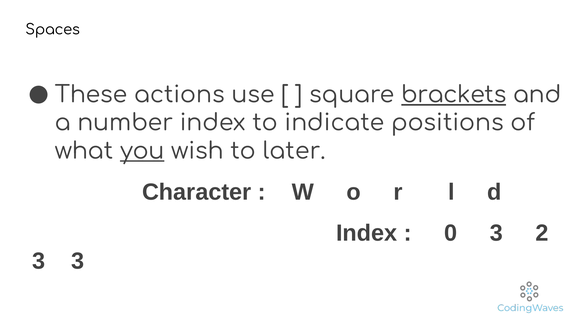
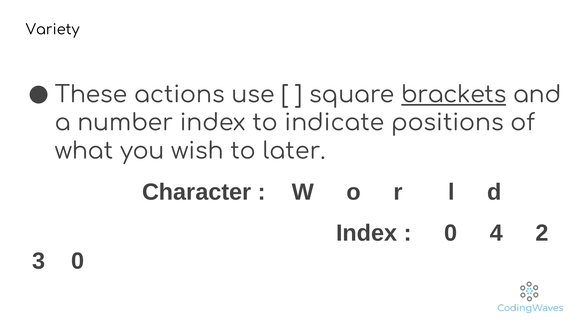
Spaces: Spaces -> Variety (53, 30)
you underline: present -> none (142, 151)
0 3: 3 -> 4 (496, 233)
3 3: 3 -> 0 (78, 261)
